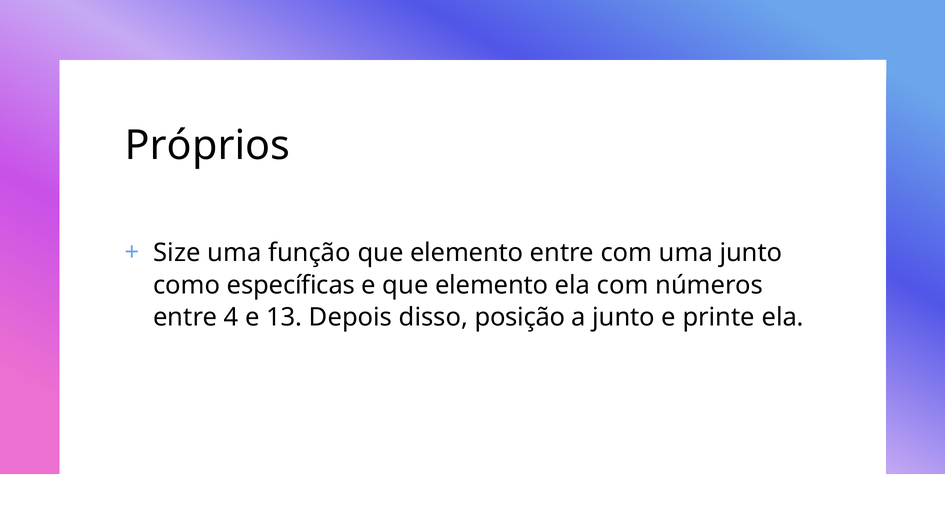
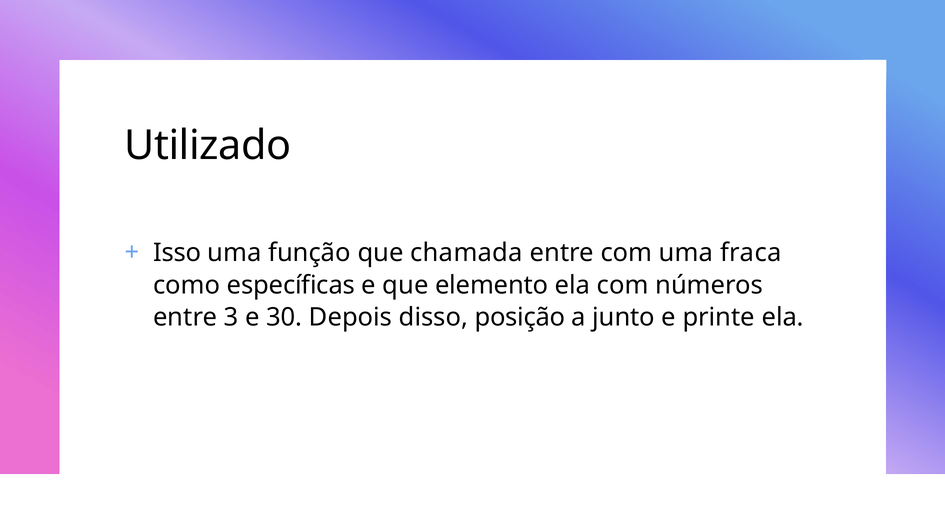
Próprios: Próprios -> Utilizado (208, 145)
Size: Size -> Isso (177, 253)
função que elemento: elemento -> chamada (467, 253)
uma junto: junto -> fraca (751, 253)
4: 4 -> 3 (231, 317)
13: 13 -> 30 (284, 317)
